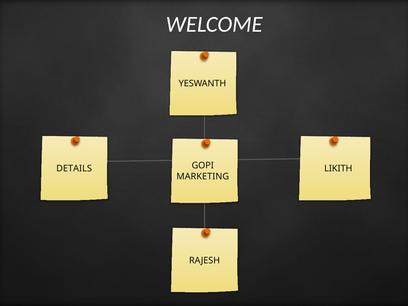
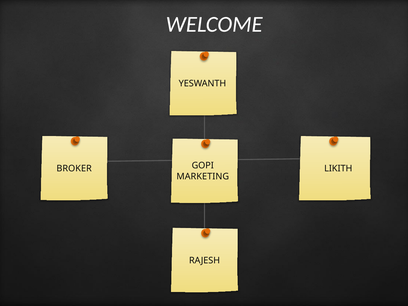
DETAILS: DETAILS -> BROKER (74, 168)
